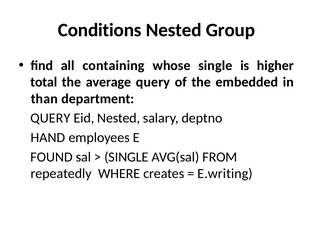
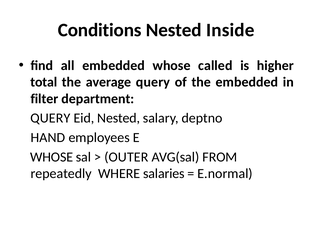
Group: Group -> Inside (230, 30)
all containing: containing -> embedded (114, 66)
whose single: single -> called (215, 66)
than: than -> filter (44, 99)
FOUND: FOUND -> WHOSE (52, 158)
SINGLE: SINGLE -> OUTER (126, 158)
creates: creates -> salaries (164, 174)
E.writing: E.writing -> E.normal (225, 174)
